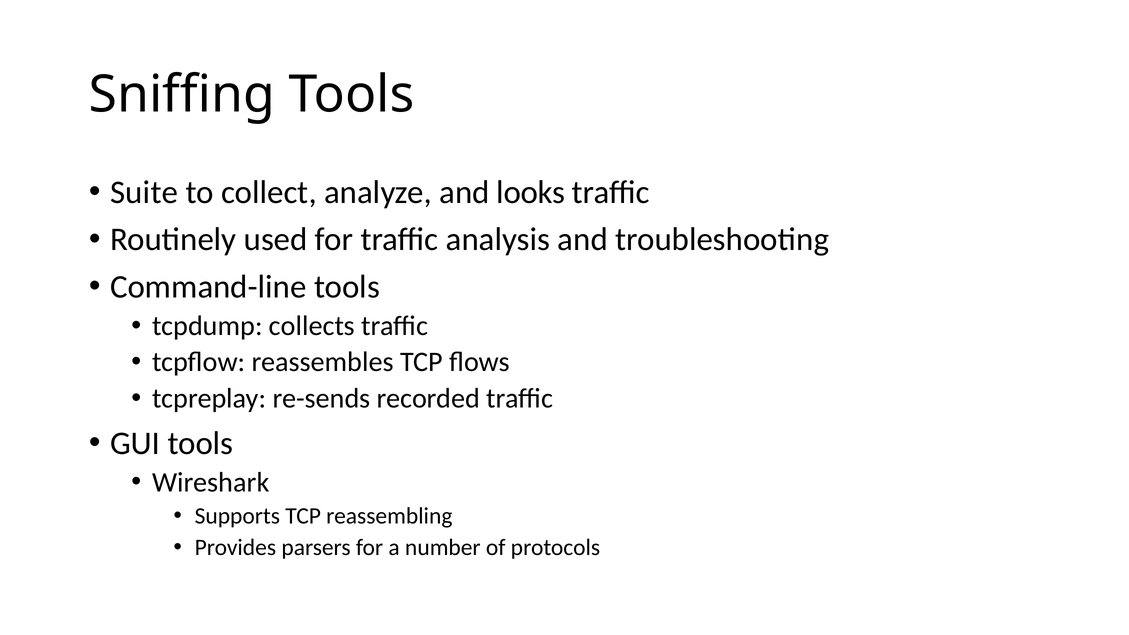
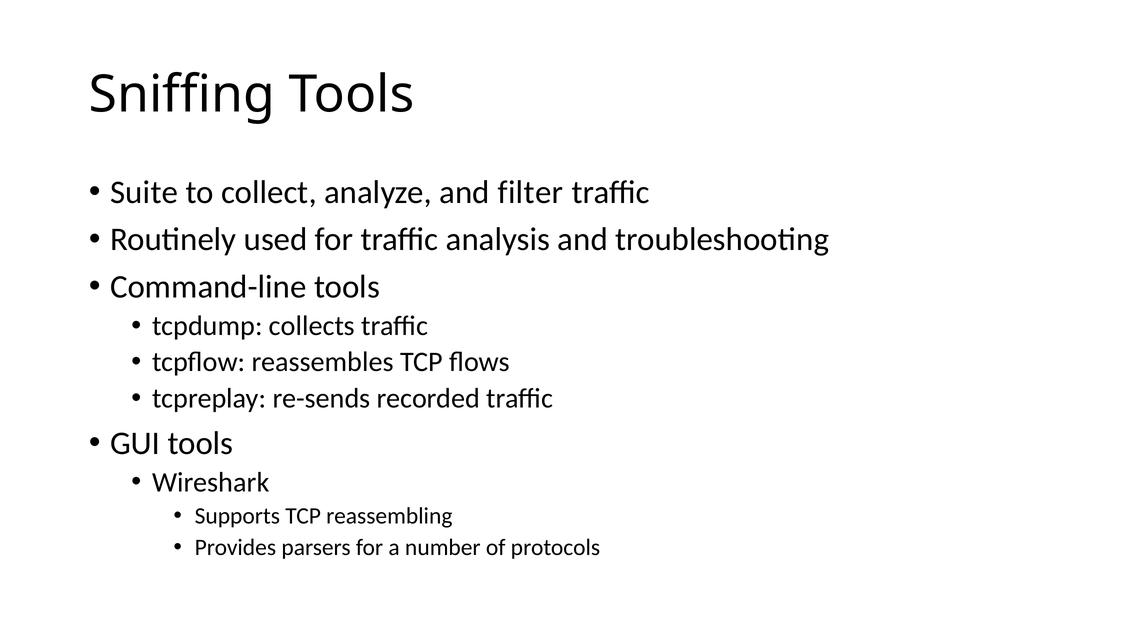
looks: looks -> filter (531, 192)
